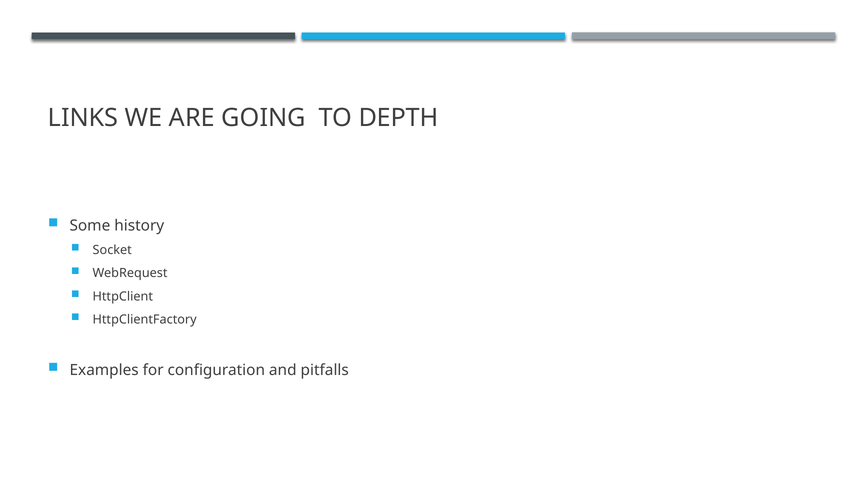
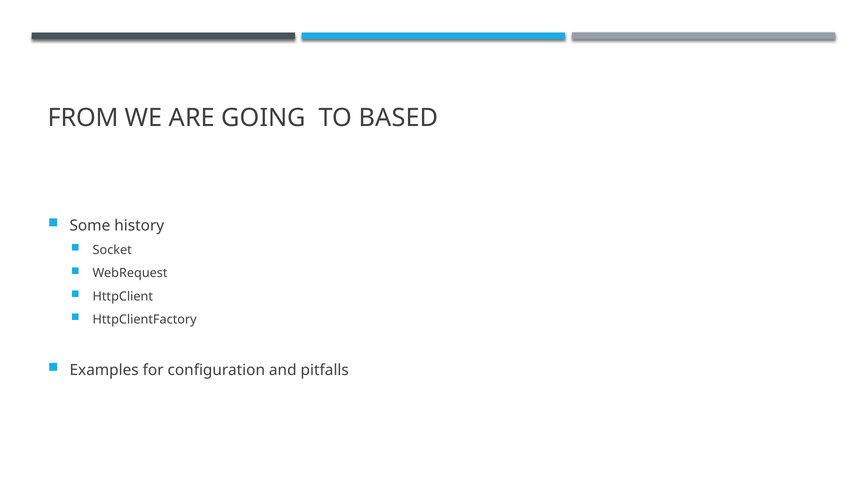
LINKS: LINKS -> FROM (83, 118)
DEPTH: DEPTH -> BASED (398, 118)
